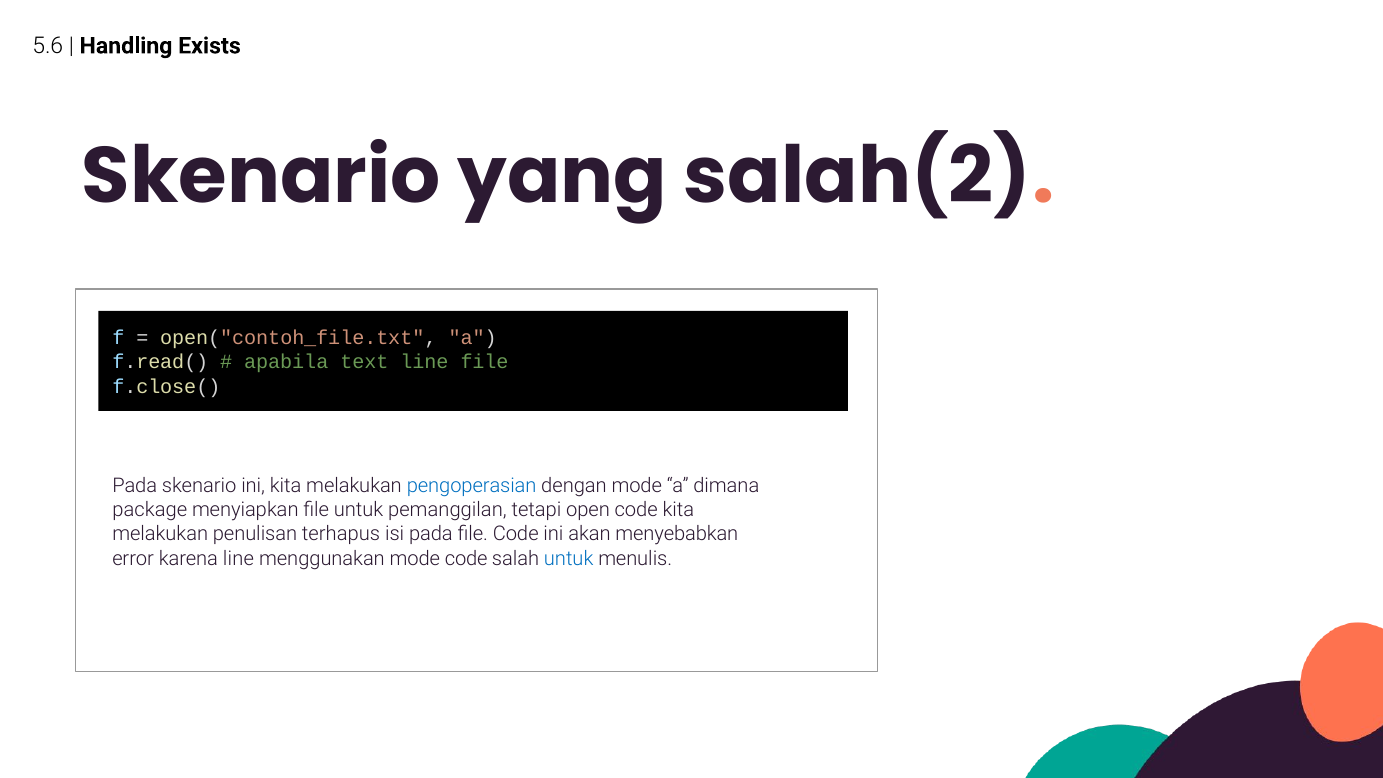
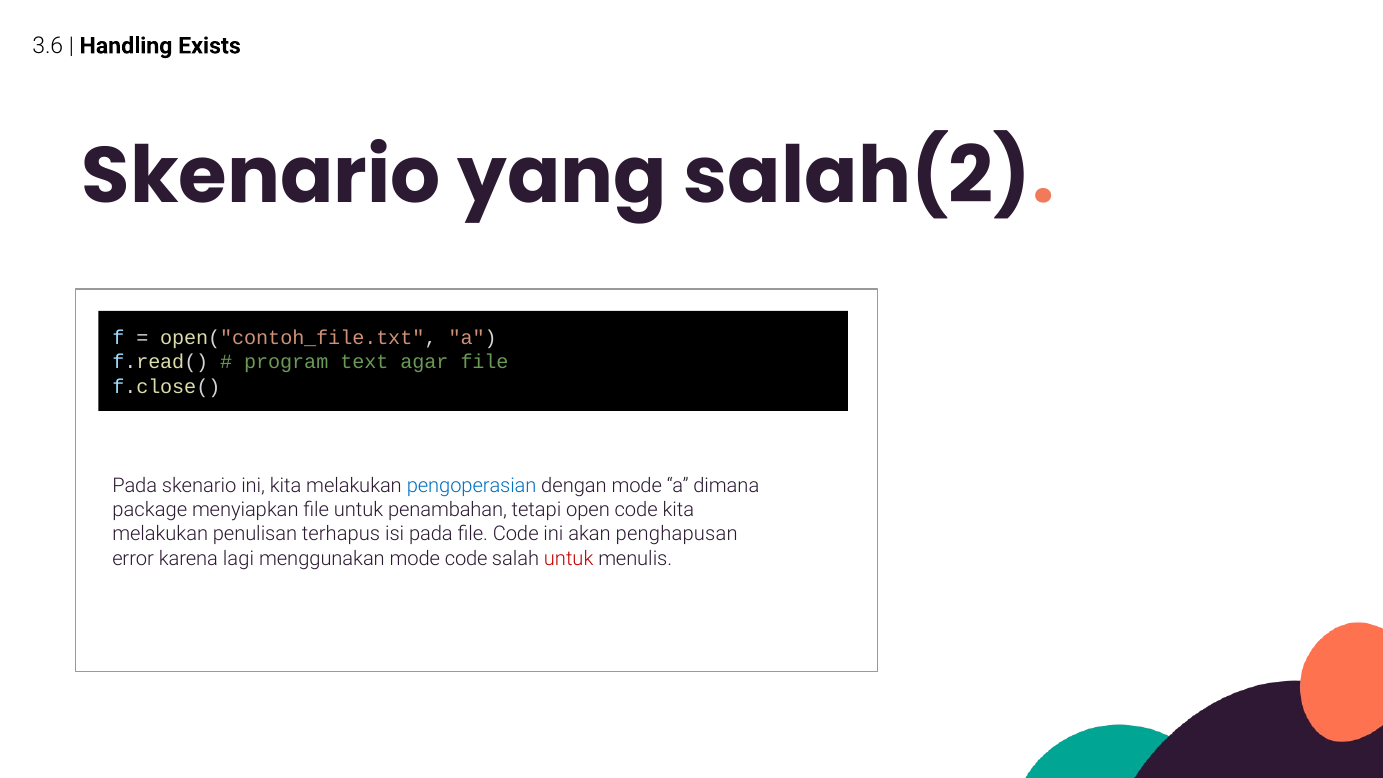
5.6: 5.6 -> 3.6 (48, 46)
apabila: apabila -> program (286, 362)
text line: line -> agar (424, 362)
pemanggilan: pemanggilan -> penambahan (447, 510)
menyebabkan: menyebabkan -> penghapusan (677, 534)
karena line: line -> lagi (239, 558)
untuk colour: blue -> red (569, 558)
